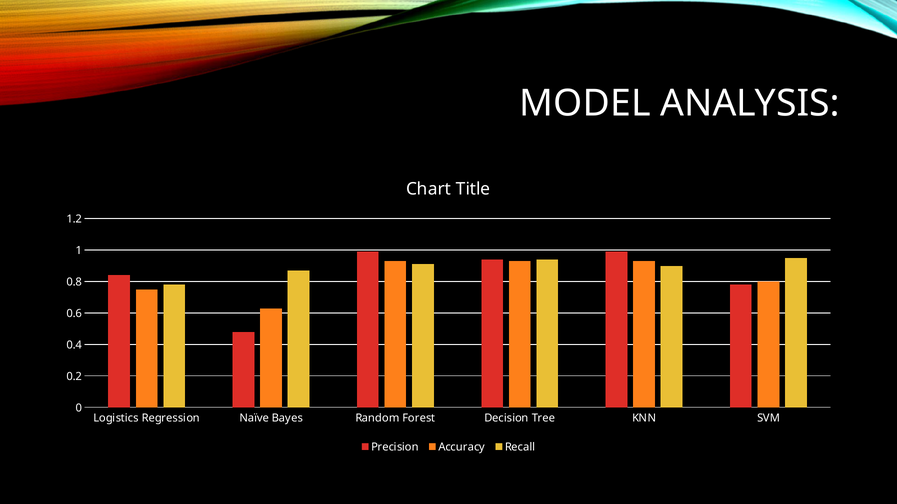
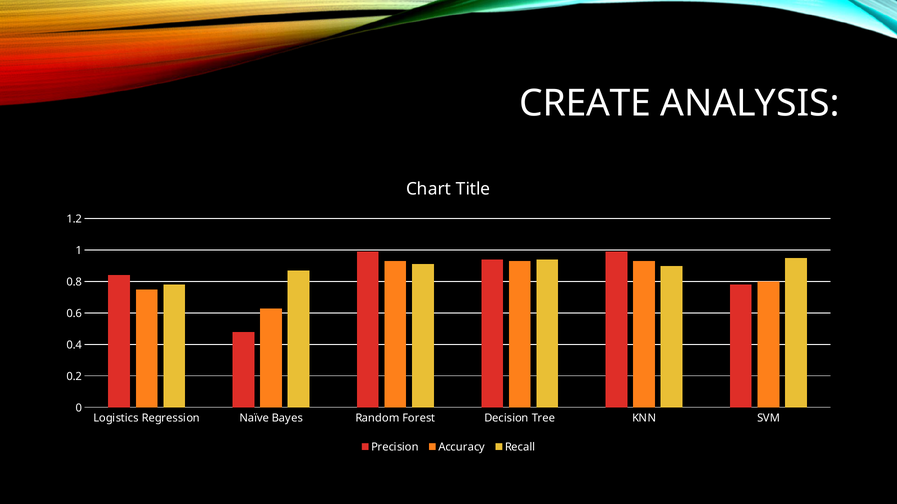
MODEL: MODEL -> CREATE (585, 104)
